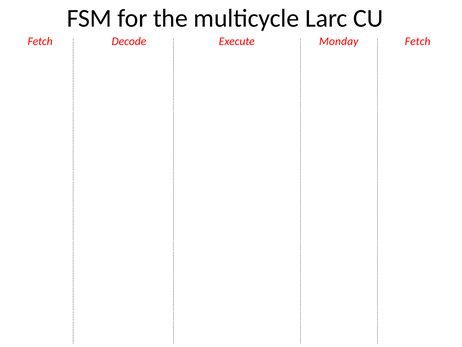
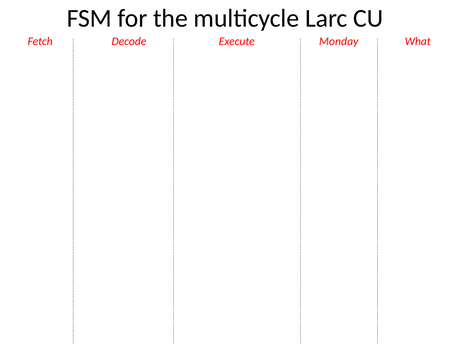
Fetch Fetch: Fetch -> What (418, 41)
